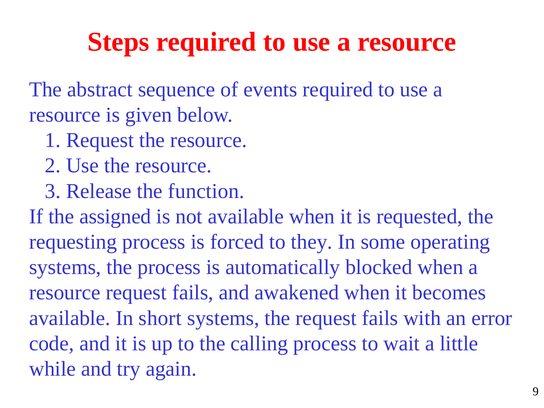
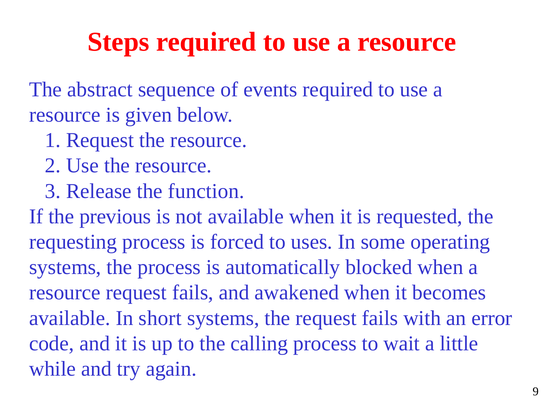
assigned: assigned -> previous (115, 216)
they: they -> uses (312, 242)
